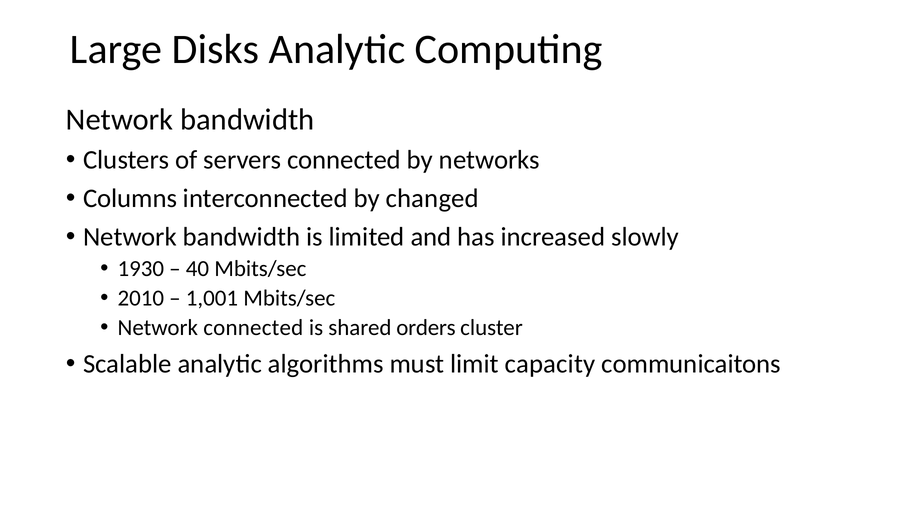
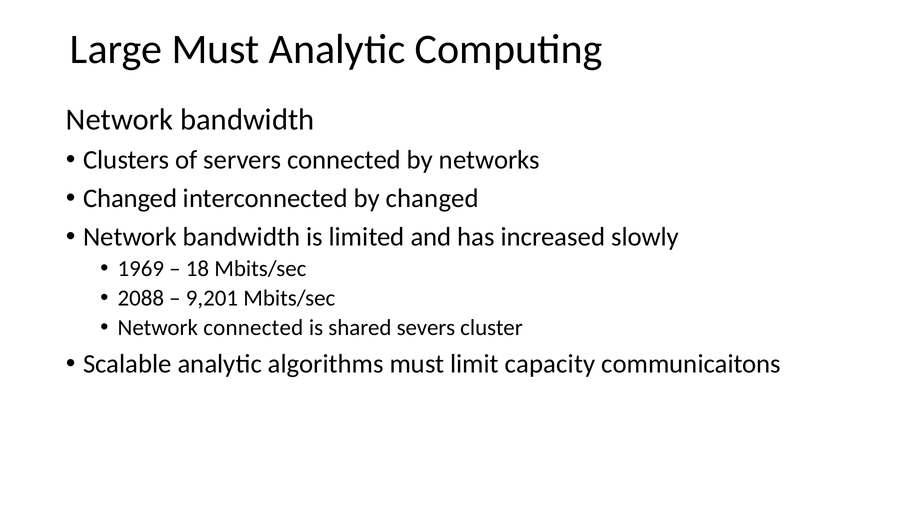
Large Disks: Disks -> Must (216, 50)
Columns: Columns -> Changed (130, 199)
1930: 1930 -> 1969 (141, 269)
40: 40 -> 18 (197, 269)
2010: 2010 -> 2088 (141, 298)
1,001: 1,001 -> 9,201 (212, 298)
orders: orders -> severs (426, 328)
